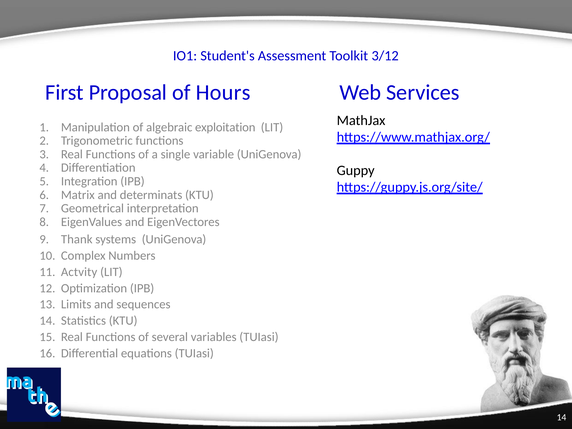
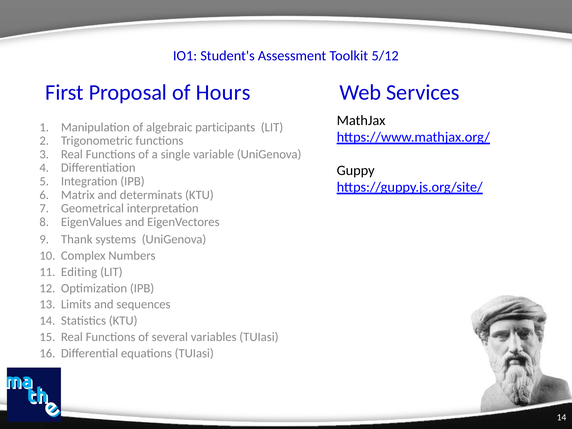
3/12: 3/12 -> 5/12 (385, 56)
exploitation: exploitation -> participants (225, 127)
Actvity: Actvity -> Editing (79, 272)
